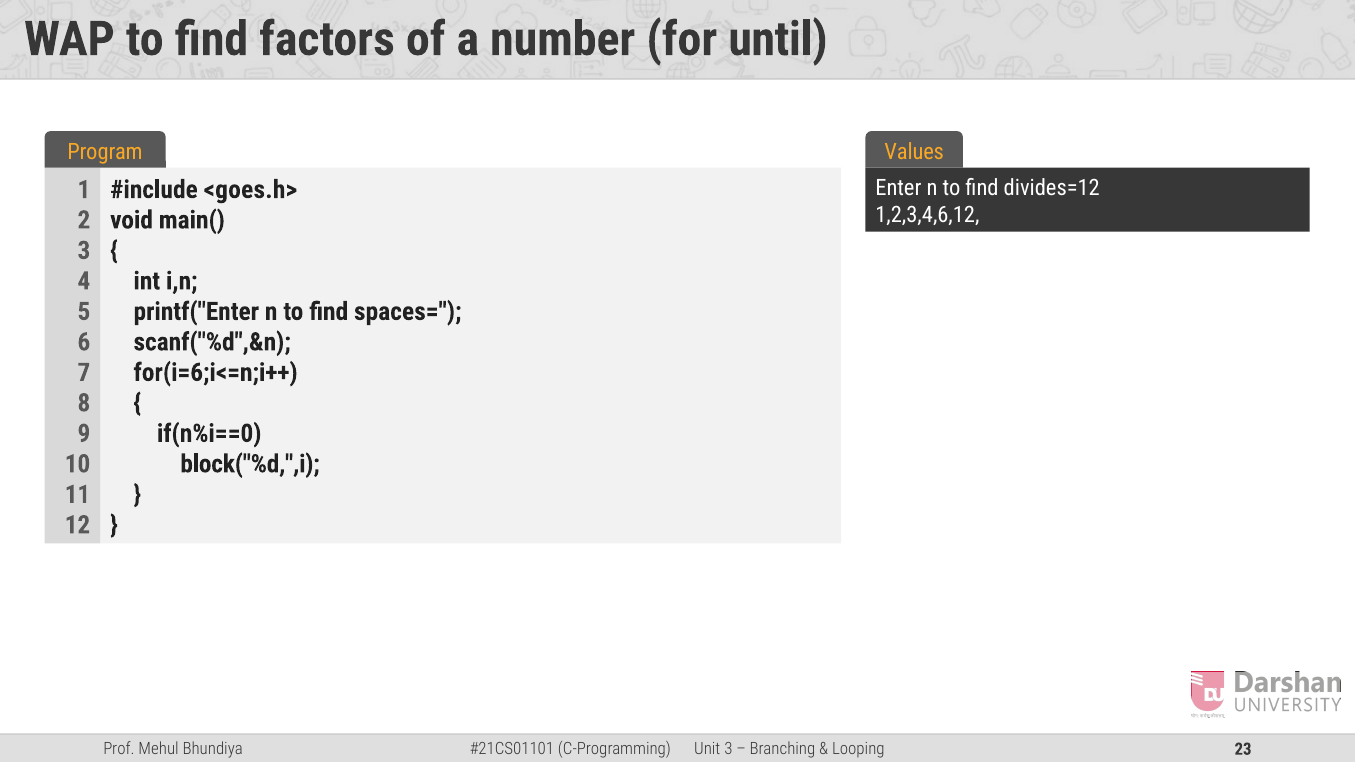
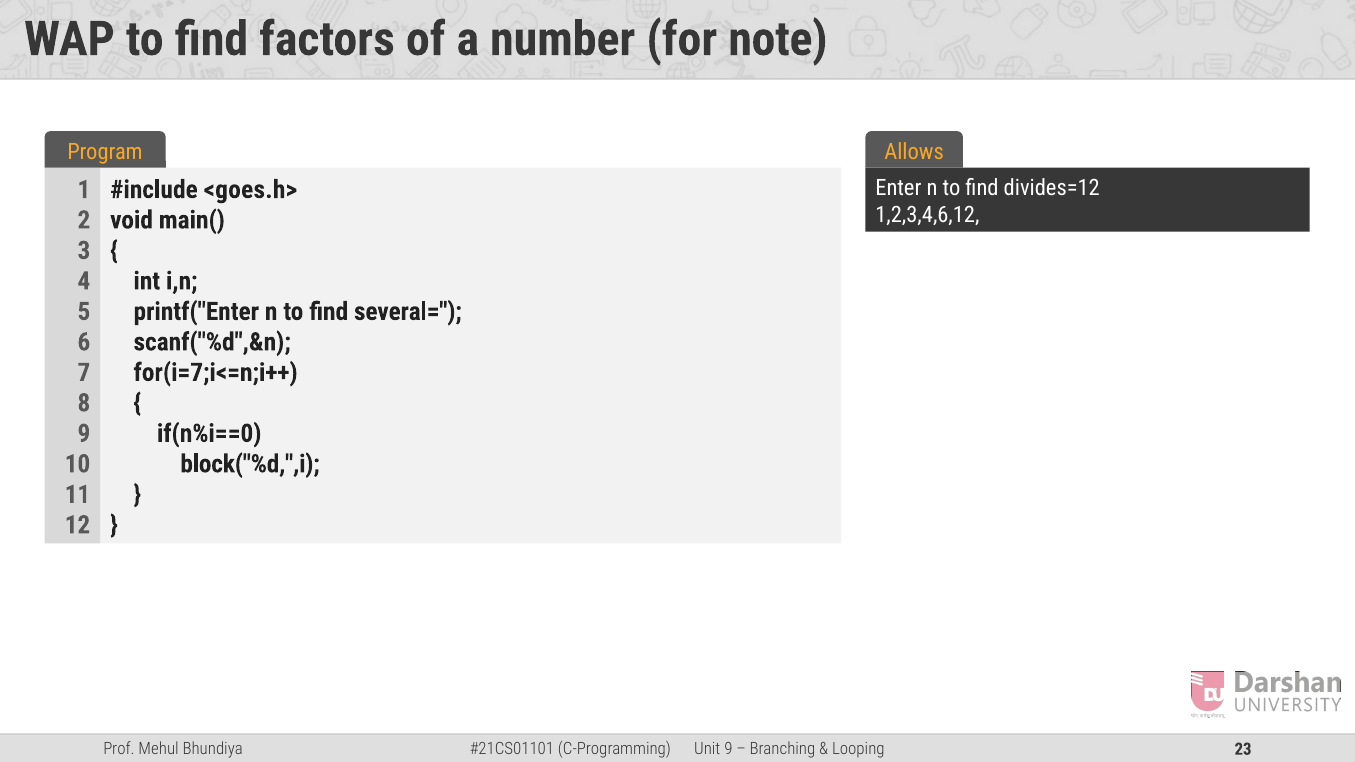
until: until -> note (778, 39)
Values: Values -> Allows (914, 152)
spaces=: spaces= -> several= (408, 312)
for(i=6;i<=n;i++: for(i=6;i<=n;i++ -> for(i=7;i<=n;i++ (216, 373)
3: 3 -> 9 (728, 749)
